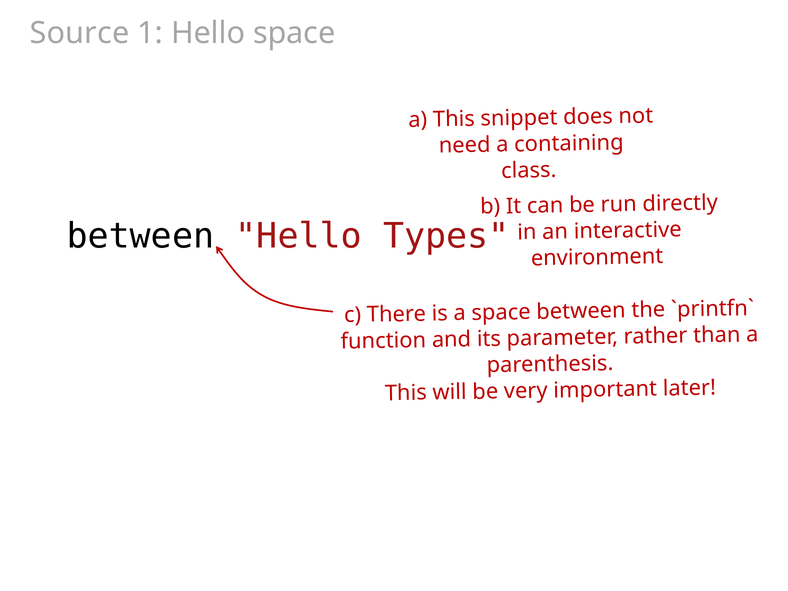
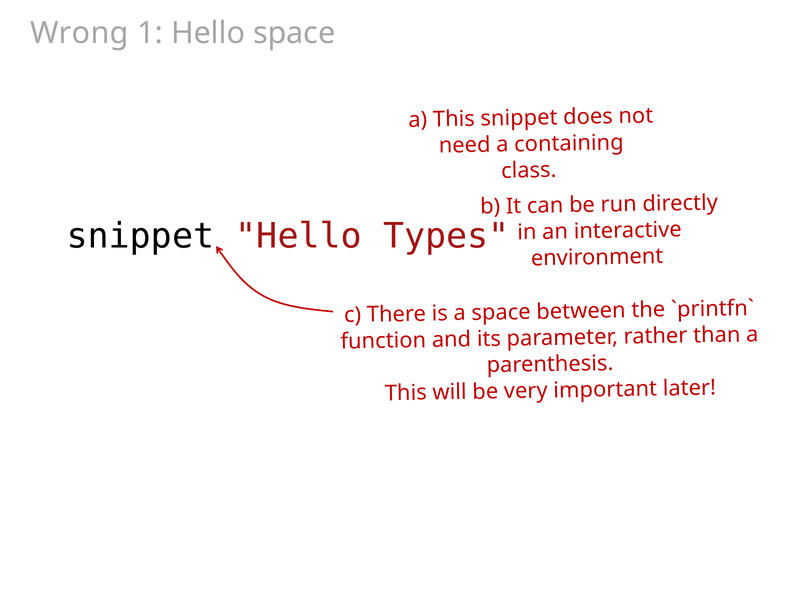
Source: Source -> Wrong (79, 33)
between: between -> snippet (140, 236)
